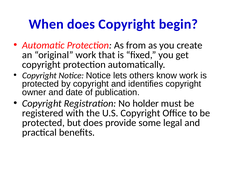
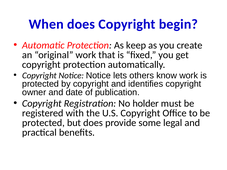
from: from -> keep (136, 45)
